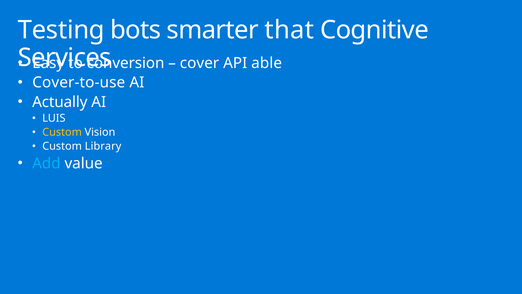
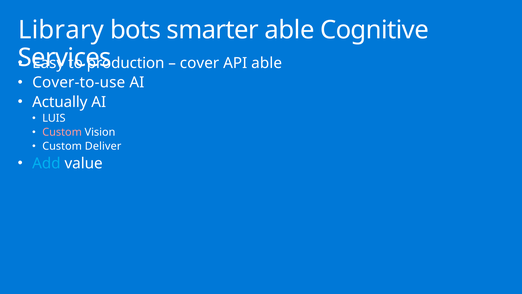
Testing: Testing -> Library (61, 30)
smarter that: that -> able (290, 30)
conversion: conversion -> production (126, 63)
Custom colour: yellow -> pink (62, 132)
Library: Library -> Deliver (103, 146)
